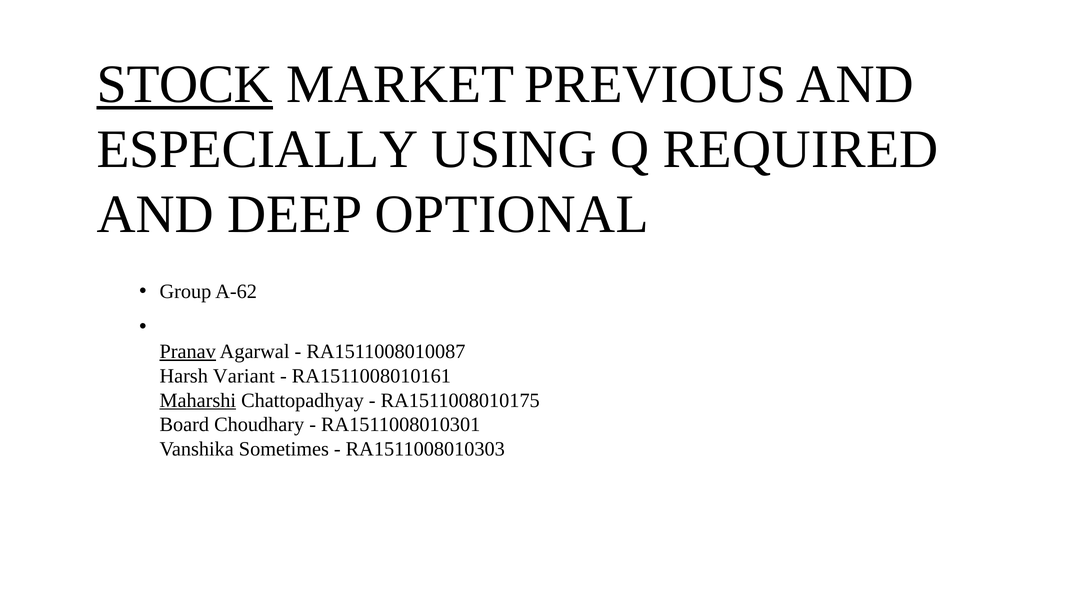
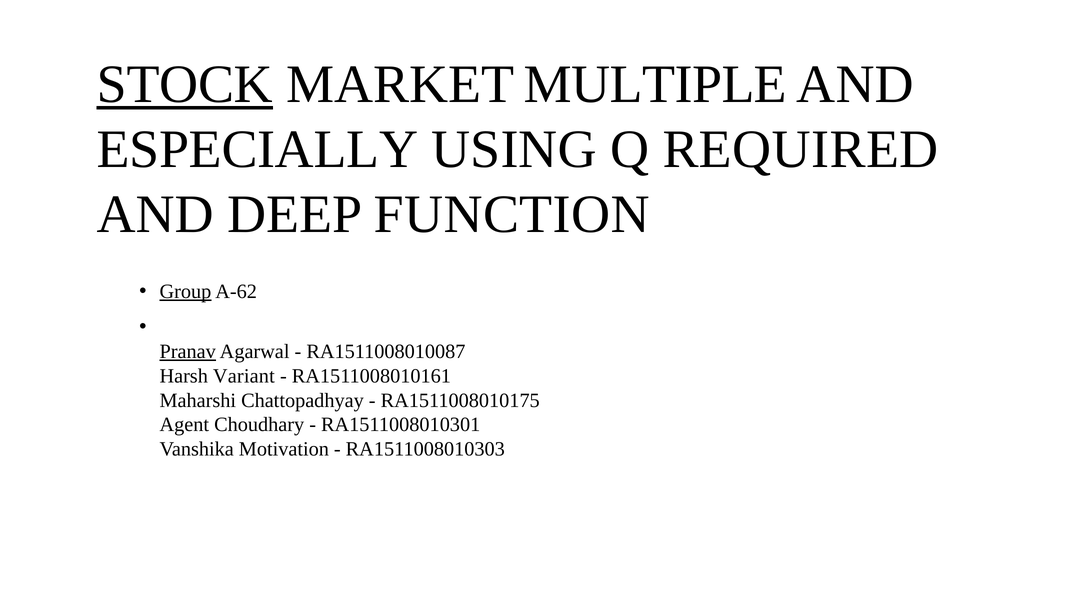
PREVIOUS: PREVIOUS -> MULTIPLE (655, 84)
OPTIONAL: OPTIONAL -> FUNCTION (512, 214)
Group underline: none -> present (185, 291)
Maharshi underline: present -> none (198, 400)
Board: Board -> Agent (184, 424)
Sometimes: Sometimes -> Motivation (284, 449)
